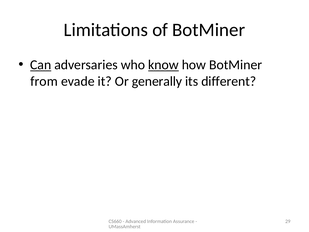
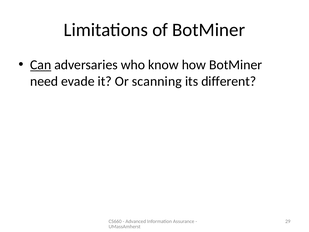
know underline: present -> none (163, 65)
from: from -> need (44, 81)
generally: generally -> scanning (157, 81)
